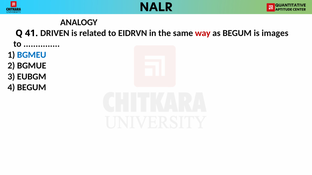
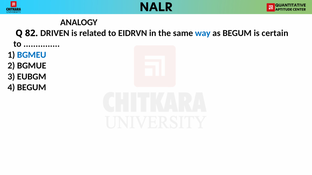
41: 41 -> 82 (31, 33)
way colour: red -> blue (203, 33)
images: images -> certain (275, 33)
